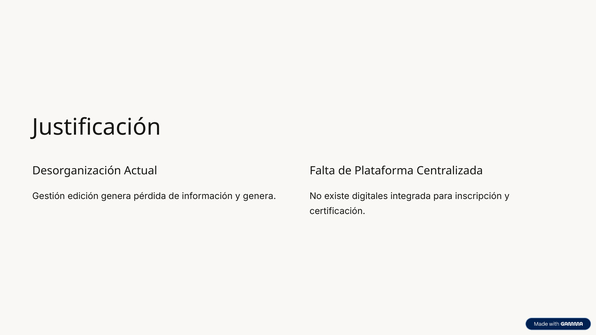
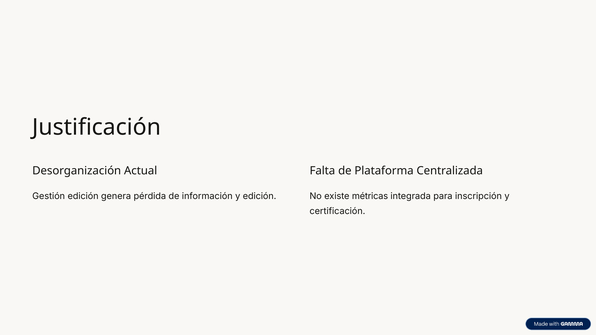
y genera: genera -> edición (260, 196)
digitales: digitales -> métricas (370, 196)
